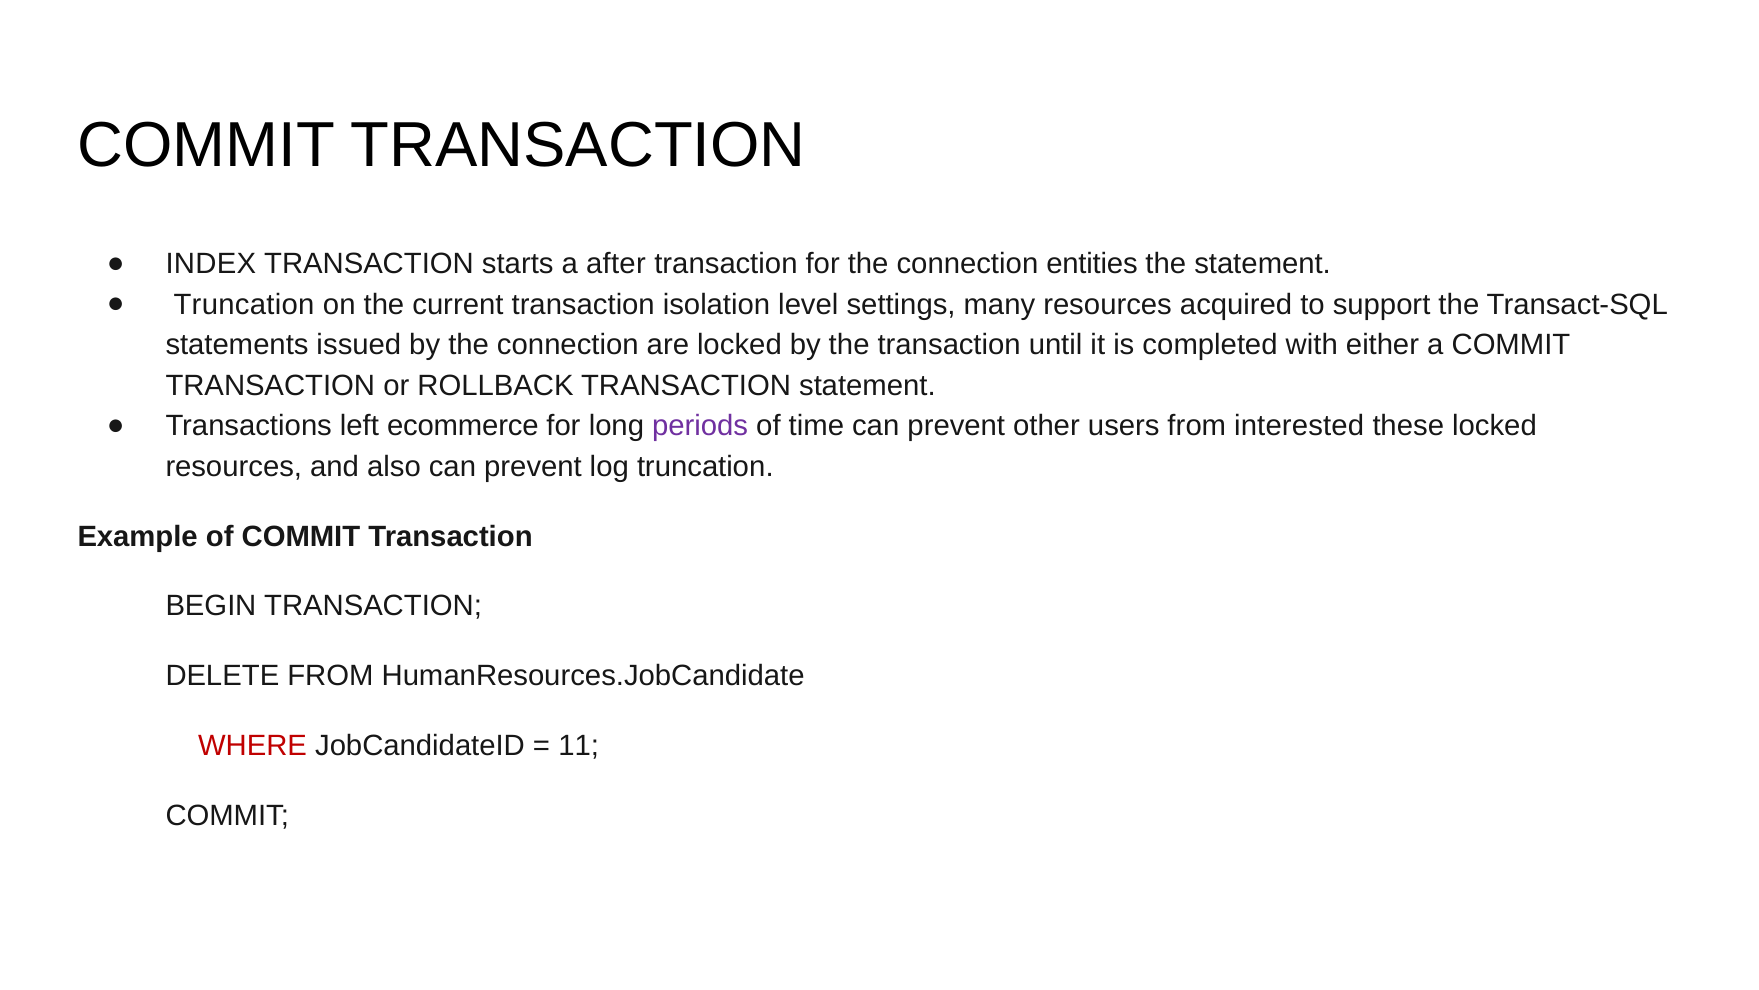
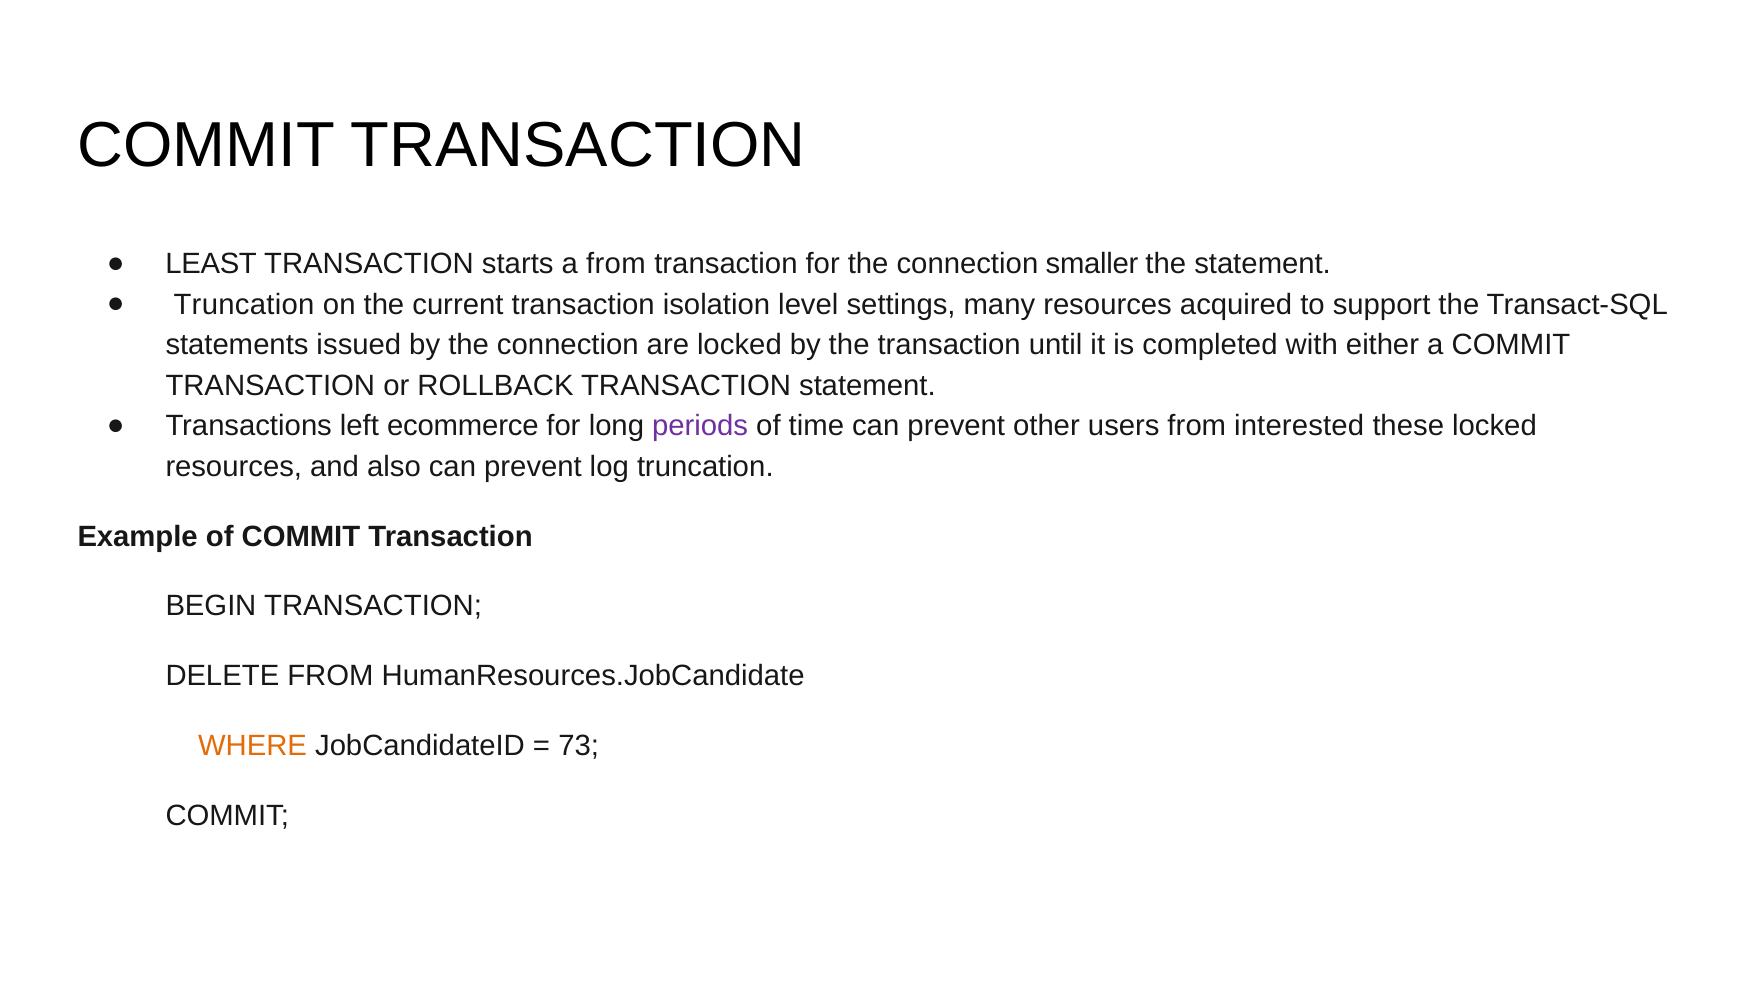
INDEX: INDEX -> LEAST (211, 264)
a after: after -> from (616, 264)
entities: entities -> smaller (1092, 264)
WHERE colour: red -> orange (252, 745)
11: 11 -> 73 (579, 745)
